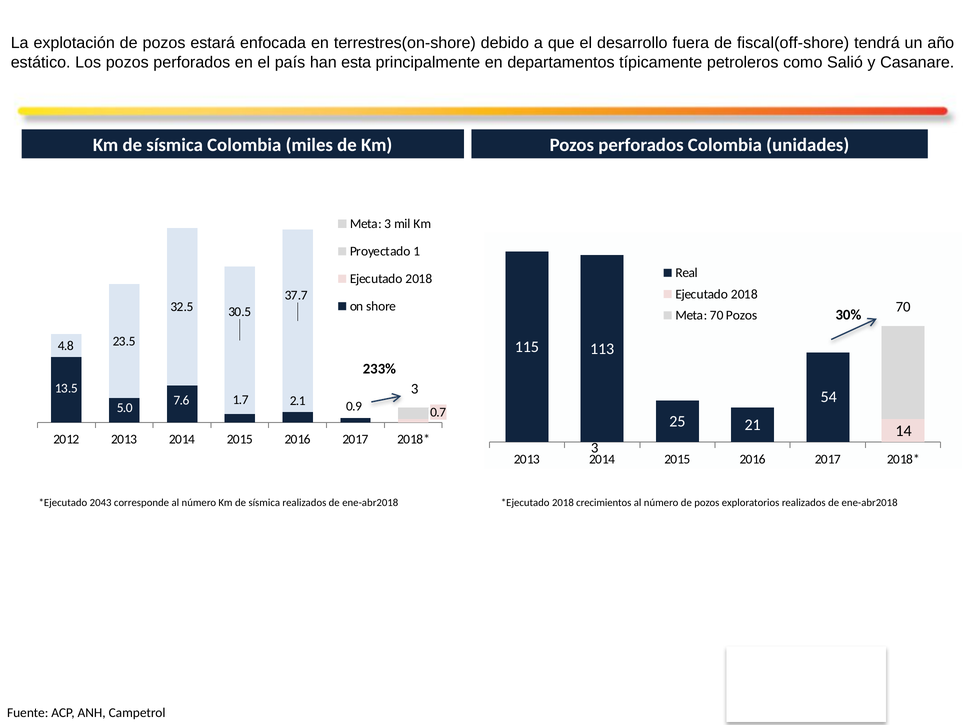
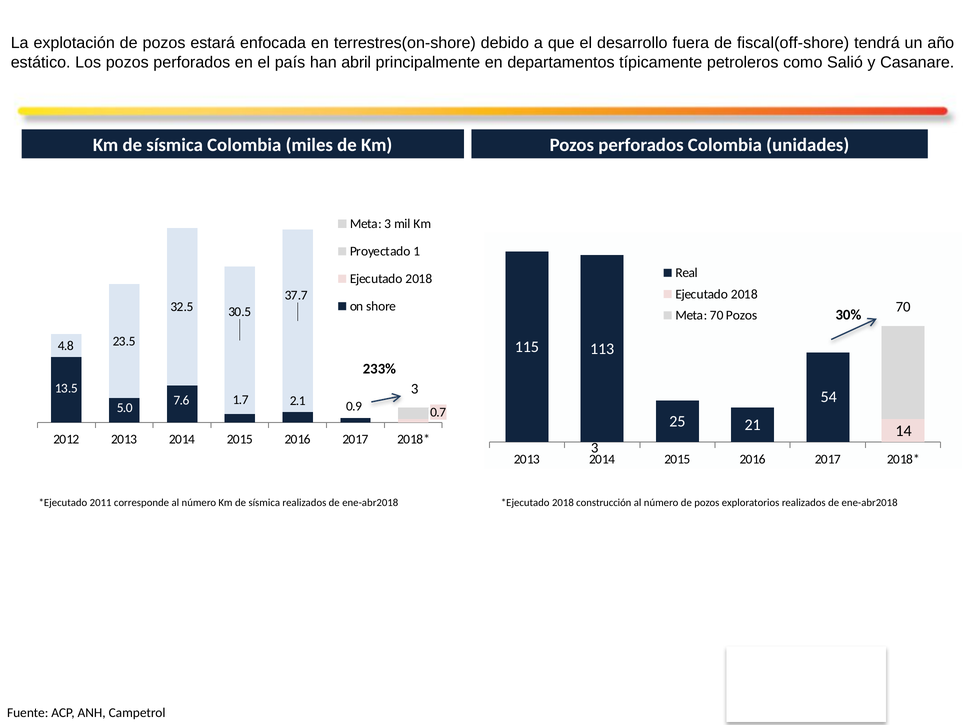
esta: esta -> abril (356, 62)
2043: 2043 -> 2011 (101, 502)
crecimientos: crecimientos -> construcción (604, 502)
